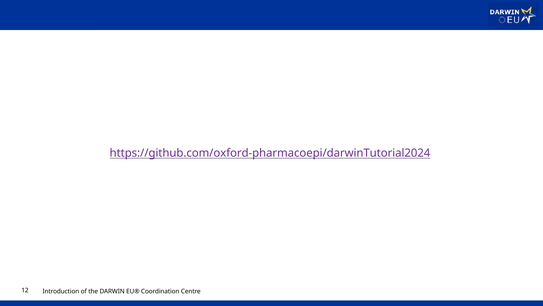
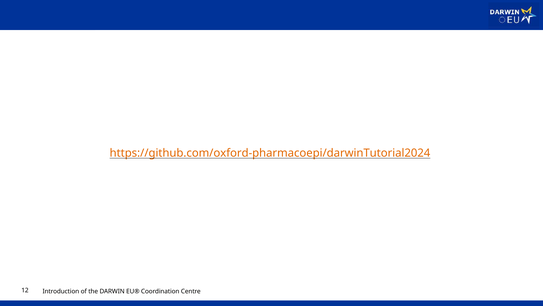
https://github.com/oxford-pharmacoepi/darwinTutorial2024 colour: purple -> orange (270, 153)
